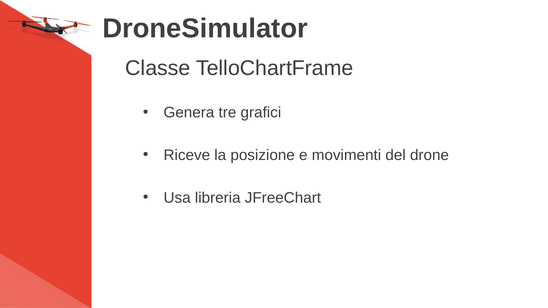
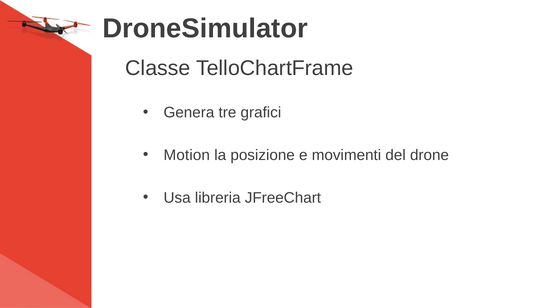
Riceve: Riceve -> Motion (187, 155)
